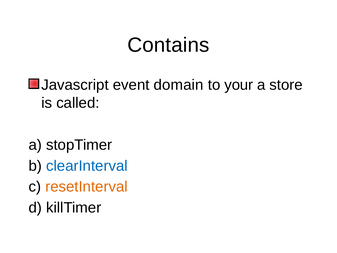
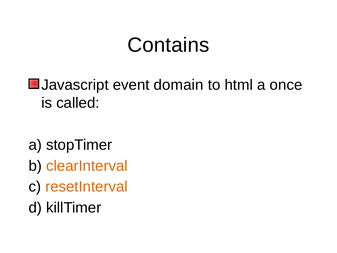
your: your -> html (239, 85)
store: store -> once (286, 85)
clearInterval colour: blue -> orange (87, 166)
